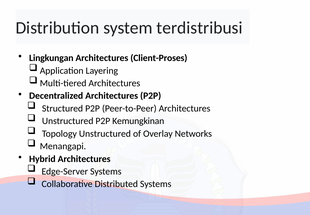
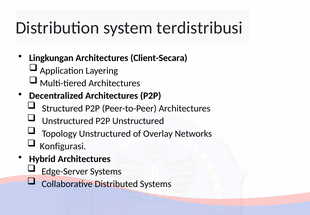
Client-Proses: Client-Proses -> Client-Secara (159, 58)
P2P Kemungkinan: Kemungkinan -> Unstructured (138, 121)
Menangapi: Menangapi -> Konfigurasi (63, 146)
